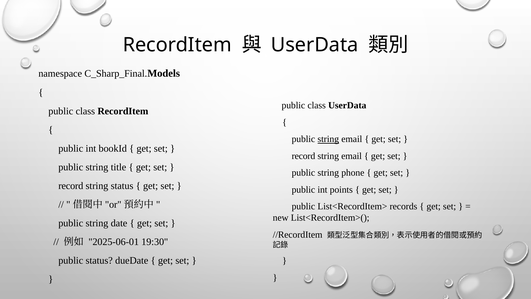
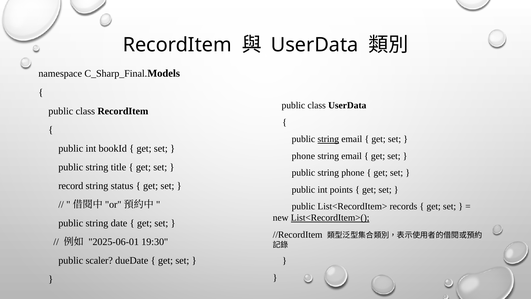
record: record -> phone (303, 156)
List<RecordItem>( underline: none -> present (330, 218)
public status: status -> scaler (99, 260)
